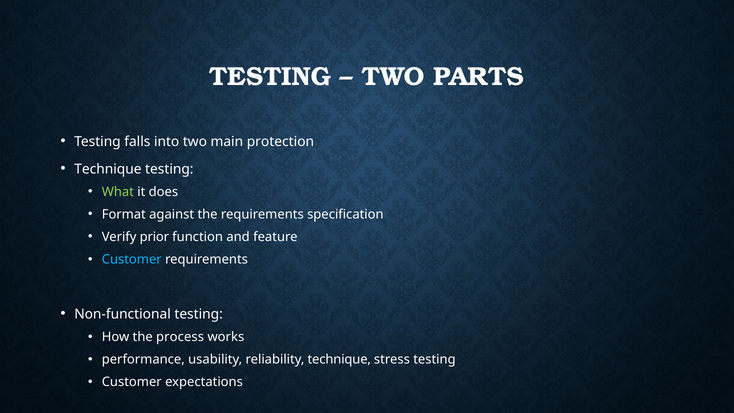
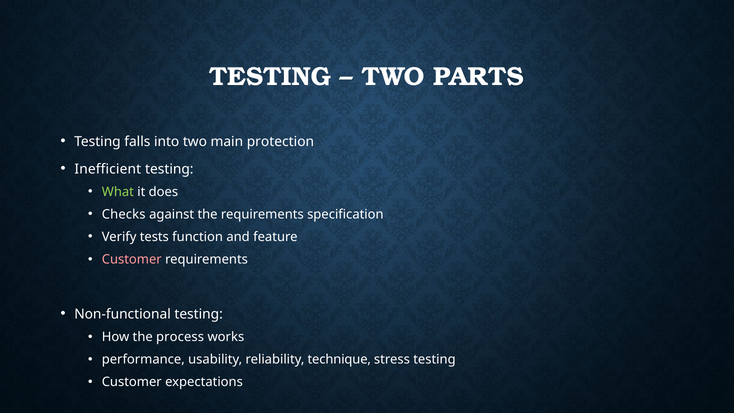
Technique: Technique -> Inefficient (108, 169)
Format: Format -> Checks (124, 214)
prior: prior -> tests (154, 237)
Customer colour: light blue -> pink (132, 259)
